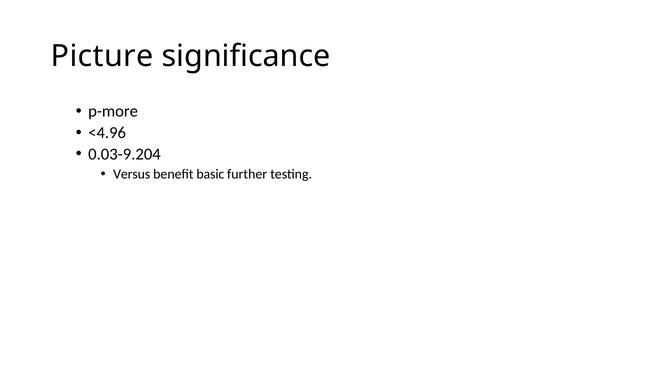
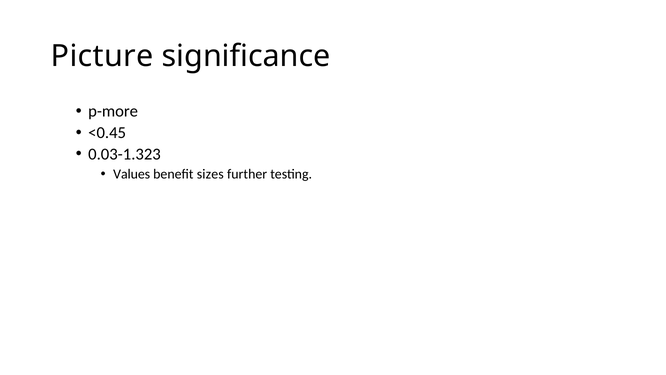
<4.96: <4.96 -> <0.45 (107, 133)
0.03-9.204: 0.03-9.204 -> 0.03-1.323 (124, 154)
Versus: Versus -> Values (132, 174)
basic: basic -> sizes (210, 174)
